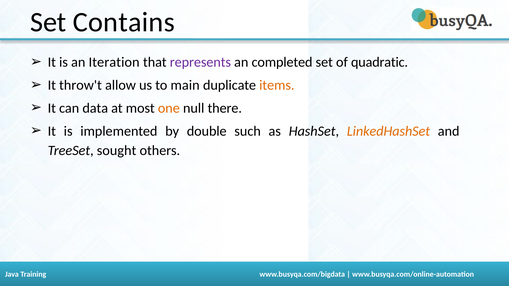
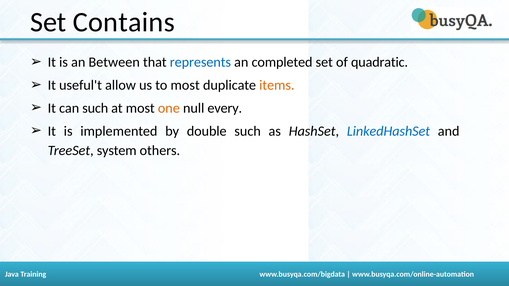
Iteration: Iteration -> Between (114, 62)
represents colour: purple -> blue (200, 62)
throw't: throw't -> useful't (81, 85)
to main: main -> most (185, 85)
can data: data -> such (95, 108)
there: there -> every (225, 108)
LinkedHashSet colour: orange -> blue (388, 131)
sought: sought -> system (117, 151)
